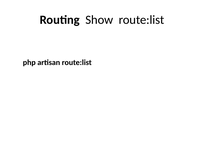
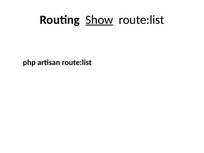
Show underline: none -> present (99, 20)
